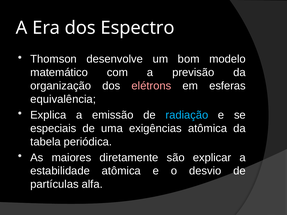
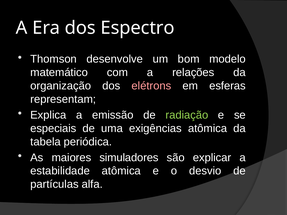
previsão: previsão -> relações (193, 73)
equivalência: equivalência -> representam (63, 99)
radiação colour: light blue -> light green (187, 115)
diretamente: diretamente -> simuladores (129, 158)
